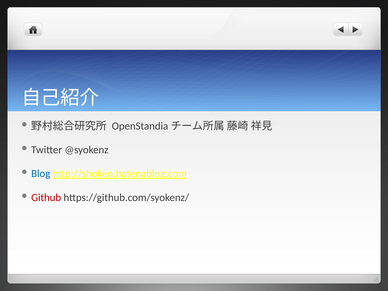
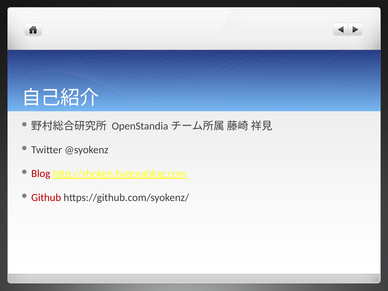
Blog colour: blue -> red (41, 174)
